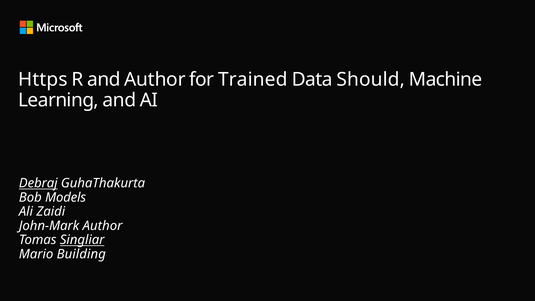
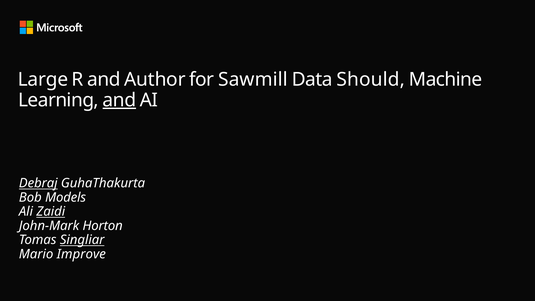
Https: Https -> Large (43, 79)
Trained: Trained -> Sawmill (253, 79)
and underline: none -> present (119, 100)
Zaidi underline: none -> present (51, 212)
John-Mark Author: Author -> Horton (103, 226)
Building: Building -> Improve (81, 254)
